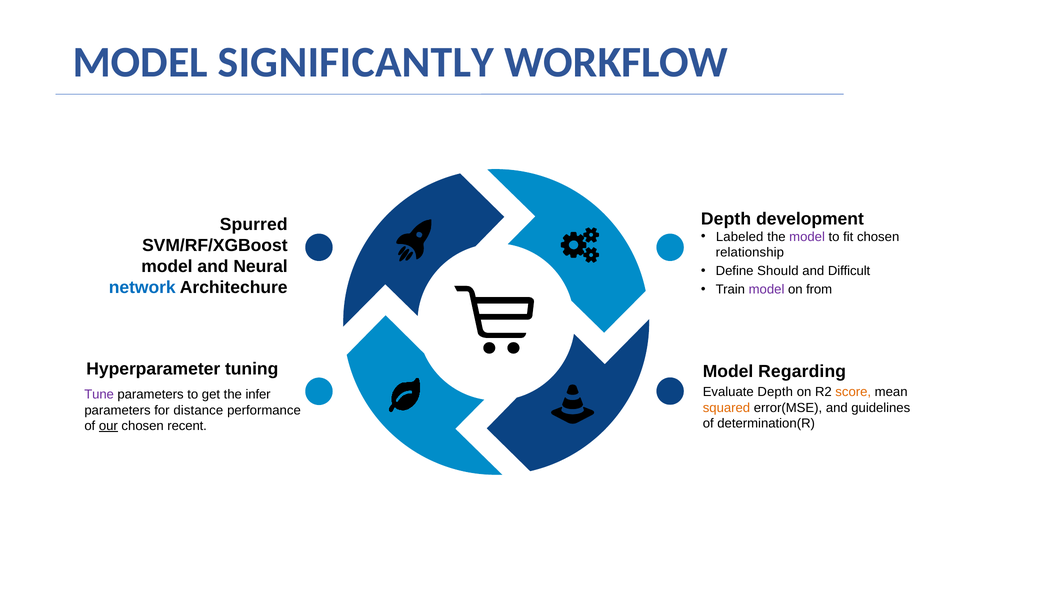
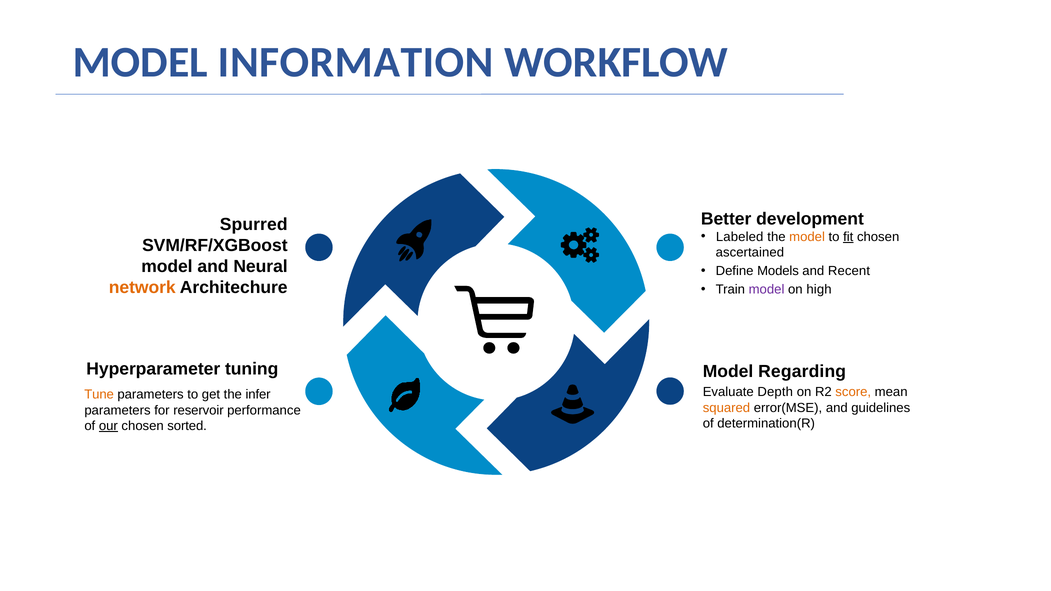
SIGNIFICANTLY: SIGNIFICANTLY -> INFORMATION (356, 63)
Depth: Depth -> Better (726, 219)
model colour: purple -> orange (807, 237)
fit underline: none -> present (848, 237)
relationship: relationship -> ascertained (750, 253)
Should: Should -> Models (778, 271)
Difficult: Difficult -> Recent (849, 271)
network colour: blue -> orange (142, 287)
from: from -> high (819, 290)
Tune colour: purple -> orange (99, 395)
distance: distance -> reservoir (198, 410)
recent: recent -> sorted (187, 426)
